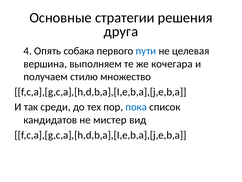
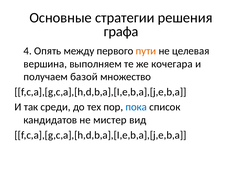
друга: друга -> графа (121, 31)
собака: собака -> между (79, 51)
пути colour: blue -> orange (146, 51)
стилю: стилю -> базой (84, 77)
